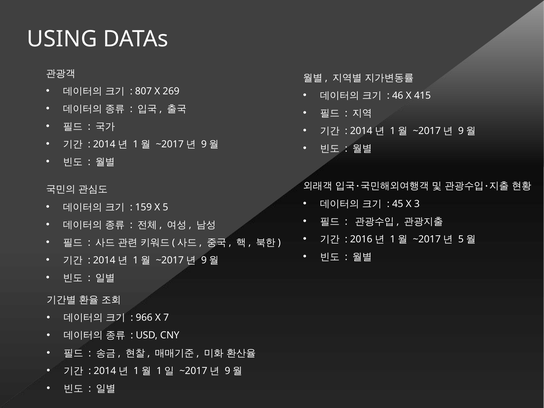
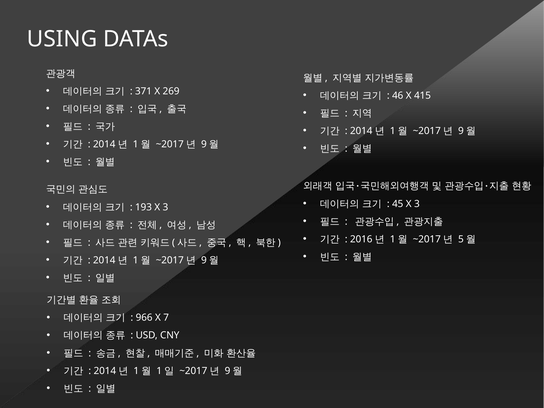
807: 807 -> 371 (143, 91)
159: 159 -> 193 (143, 207)
5: 5 -> 3 (165, 207)
